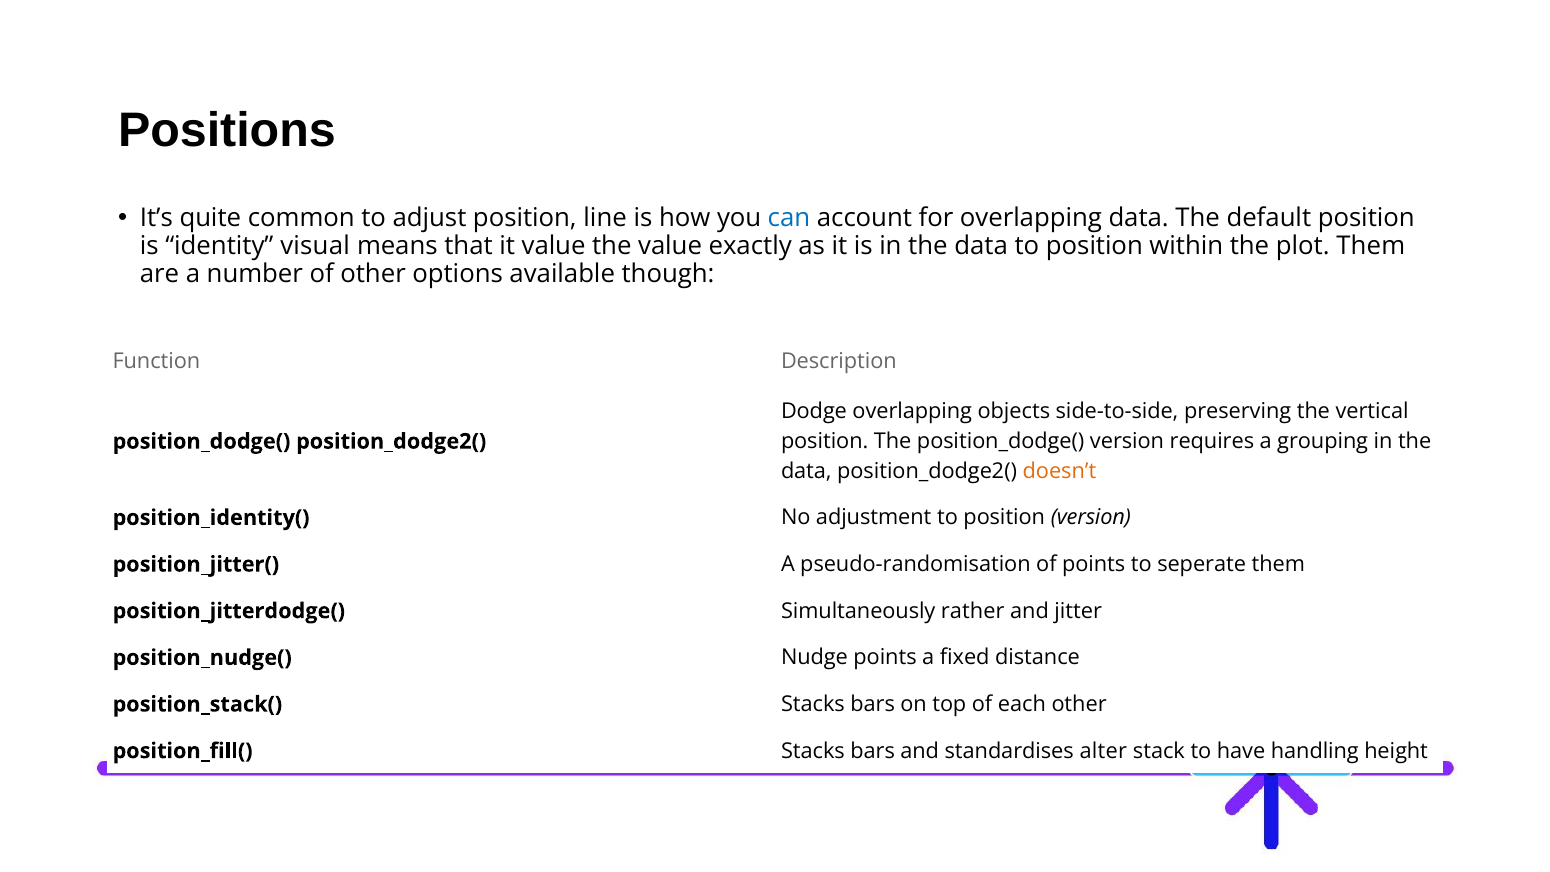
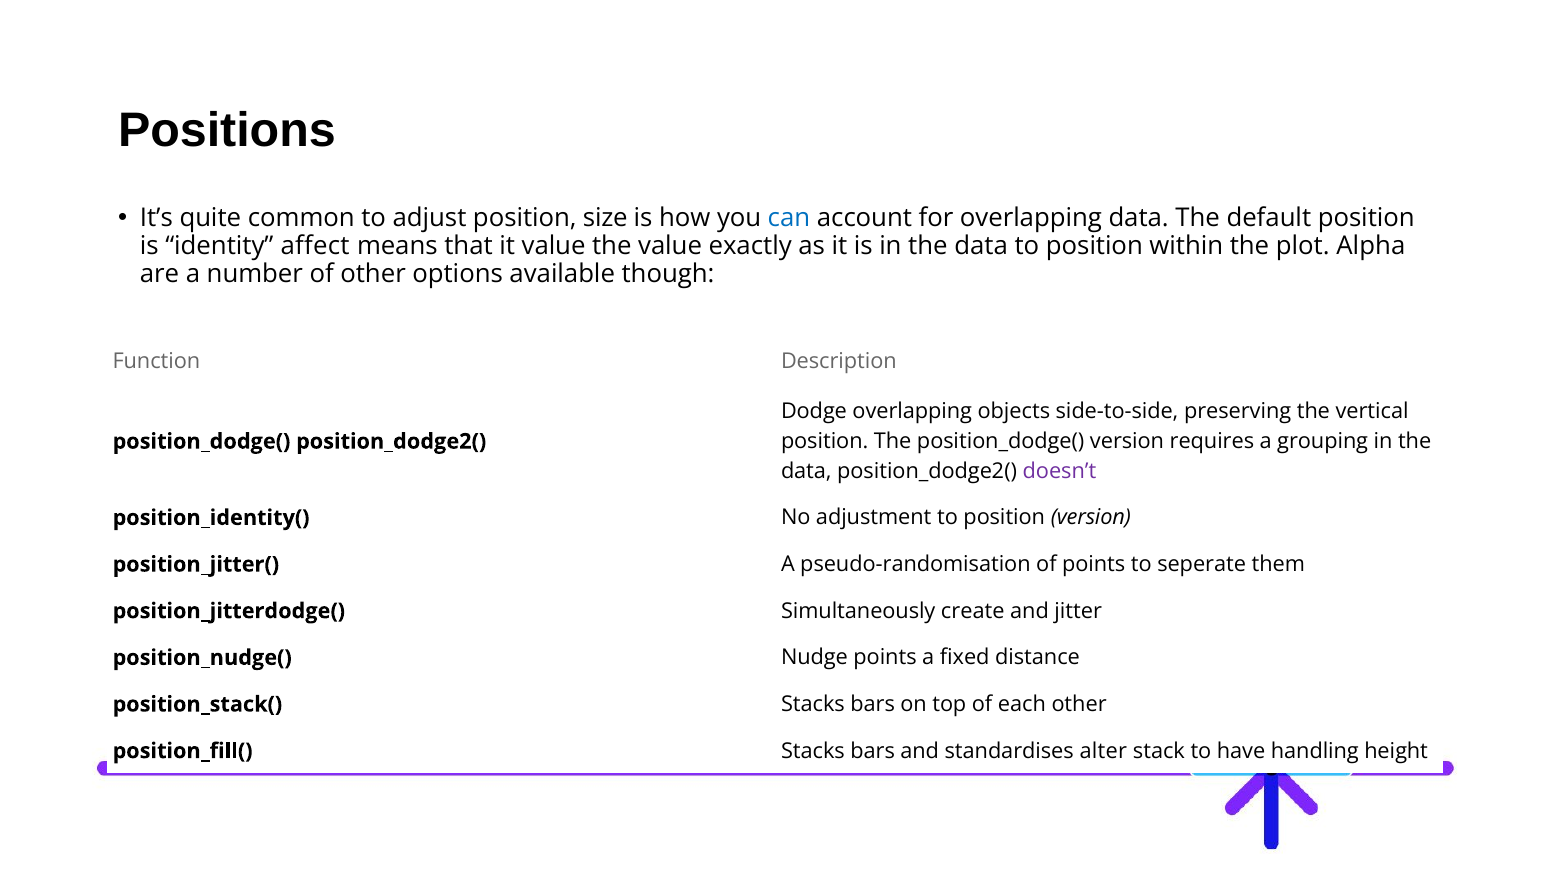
line: line -> size (605, 218)
visual: visual -> affect (315, 246)
plot Them: Them -> Alpha (1371, 246)
doesn’t colour: orange -> purple (1059, 471)
rather: rather -> create (973, 611)
